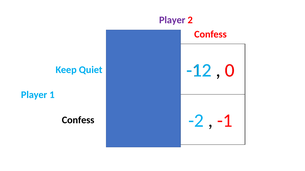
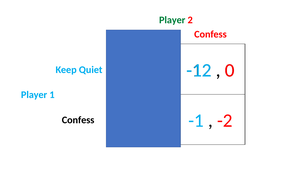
Player colour: purple -> green (172, 20)
-2: -2 -> -1 (196, 121)
-1: -1 -> -2 (225, 121)
